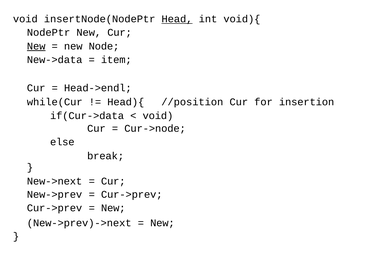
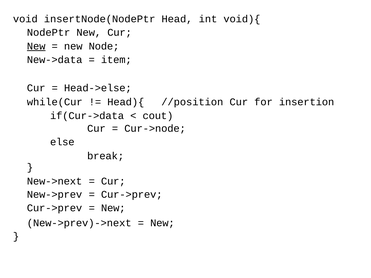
Head underline: present -> none (177, 19)
Head->endl: Head->endl -> Head->else (98, 88)
void: void -> cout (158, 116)
